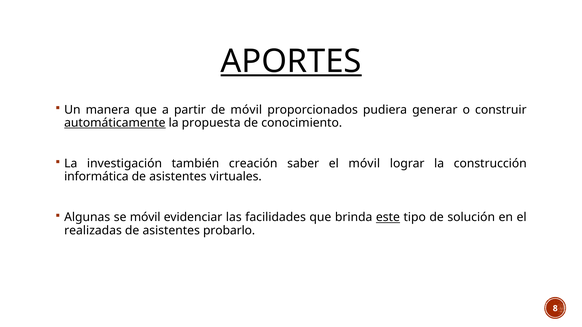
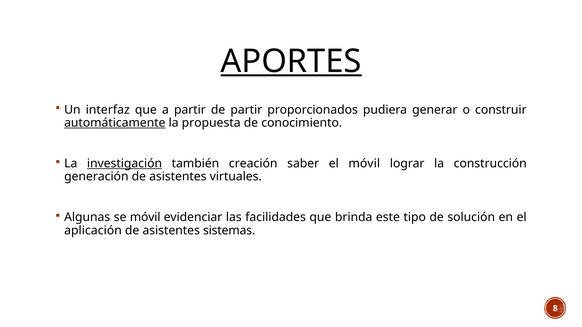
manera: manera -> interfaz (108, 110)
de móvil: móvil -> partir (246, 110)
investigación underline: none -> present (124, 164)
informática: informática -> generación (96, 177)
este underline: present -> none (388, 218)
realizadas: realizadas -> aplicación (93, 231)
probarlo: probarlo -> sistemas (229, 231)
